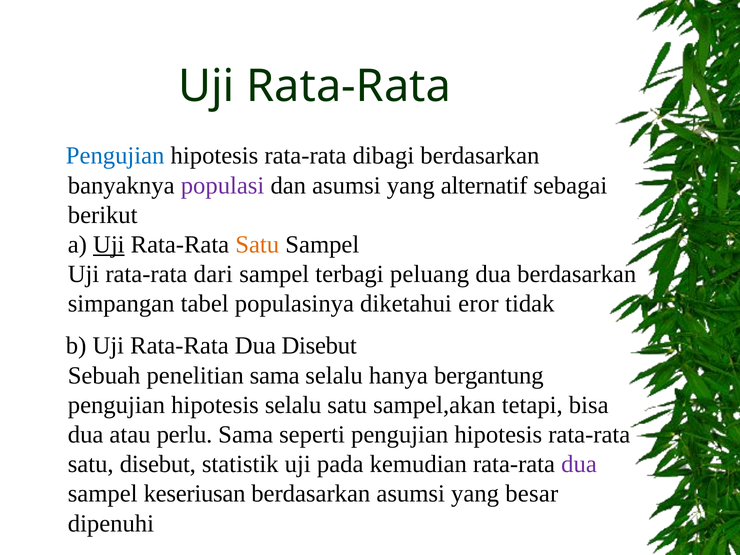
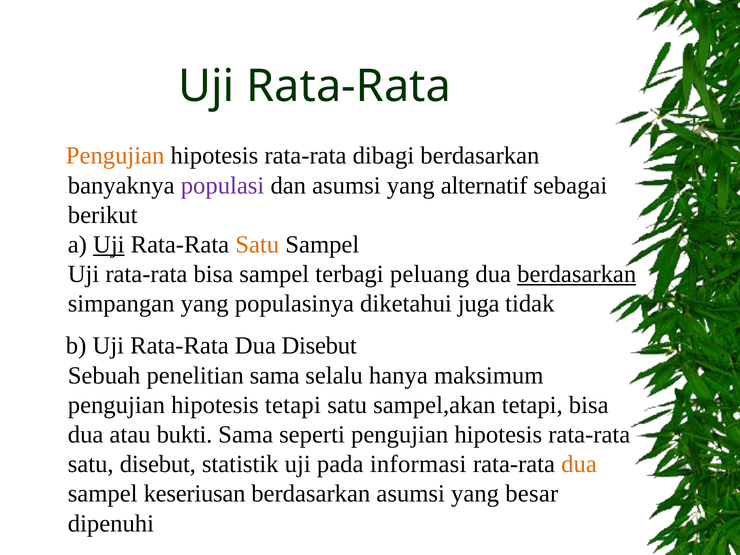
Pengujian colour: blue -> orange (115, 156)
rata-rata dari: dari -> bisa (213, 274)
berdasarkan underline: none -> present (577, 274)
simpangan tabel: tabel -> yang (205, 304)
eror: eror -> juga (479, 304)
bergantung: bergantung -> maksimum (489, 375)
hipotesis selalu: selalu -> tetapi (293, 405)
perlu: perlu -> bukti (184, 435)
kemudian: kemudian -> informasi (418, 464)
dua colour: purple -> orange (579, 464)
